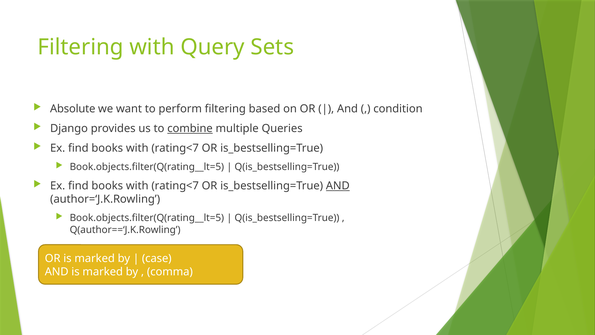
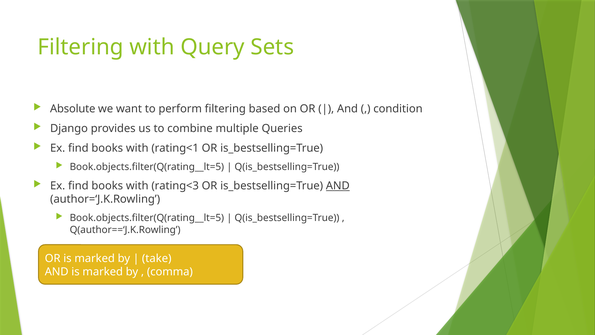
combine underline: present -> none (190, 128)
rating<7: rating<7 -> rating<1 (175, 148)
rating<7: rating<7 -> rating<3 (175, 186)
case: case -> take (157, 258)
